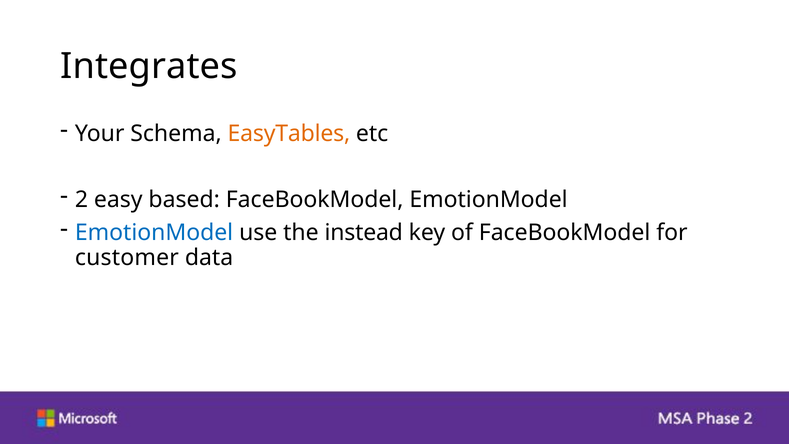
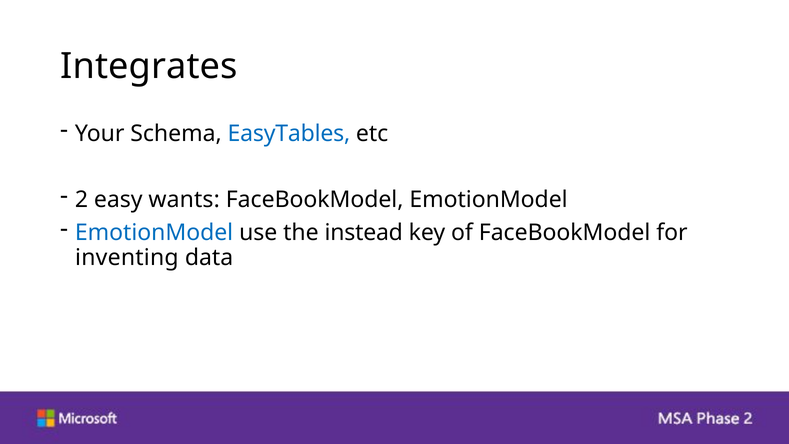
EasyTables colour: orange -> blue (289, 133)
based: based -> wants (184, 200)
customer: customer -> inventing (127, 258)
